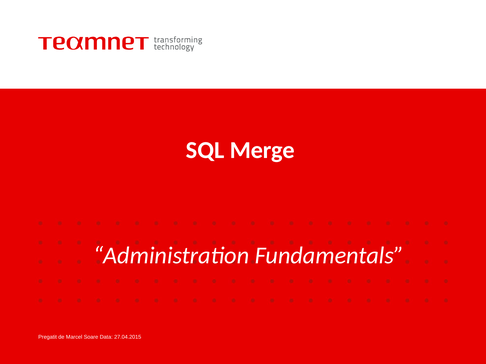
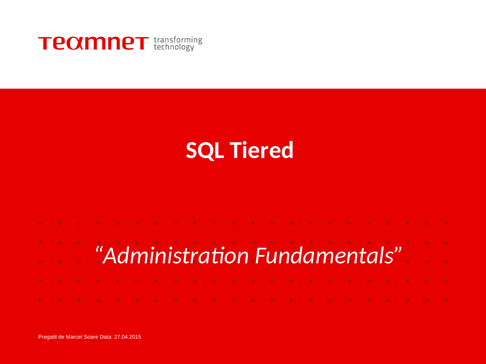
Merge: Merge -> Tiered (262, 150)
